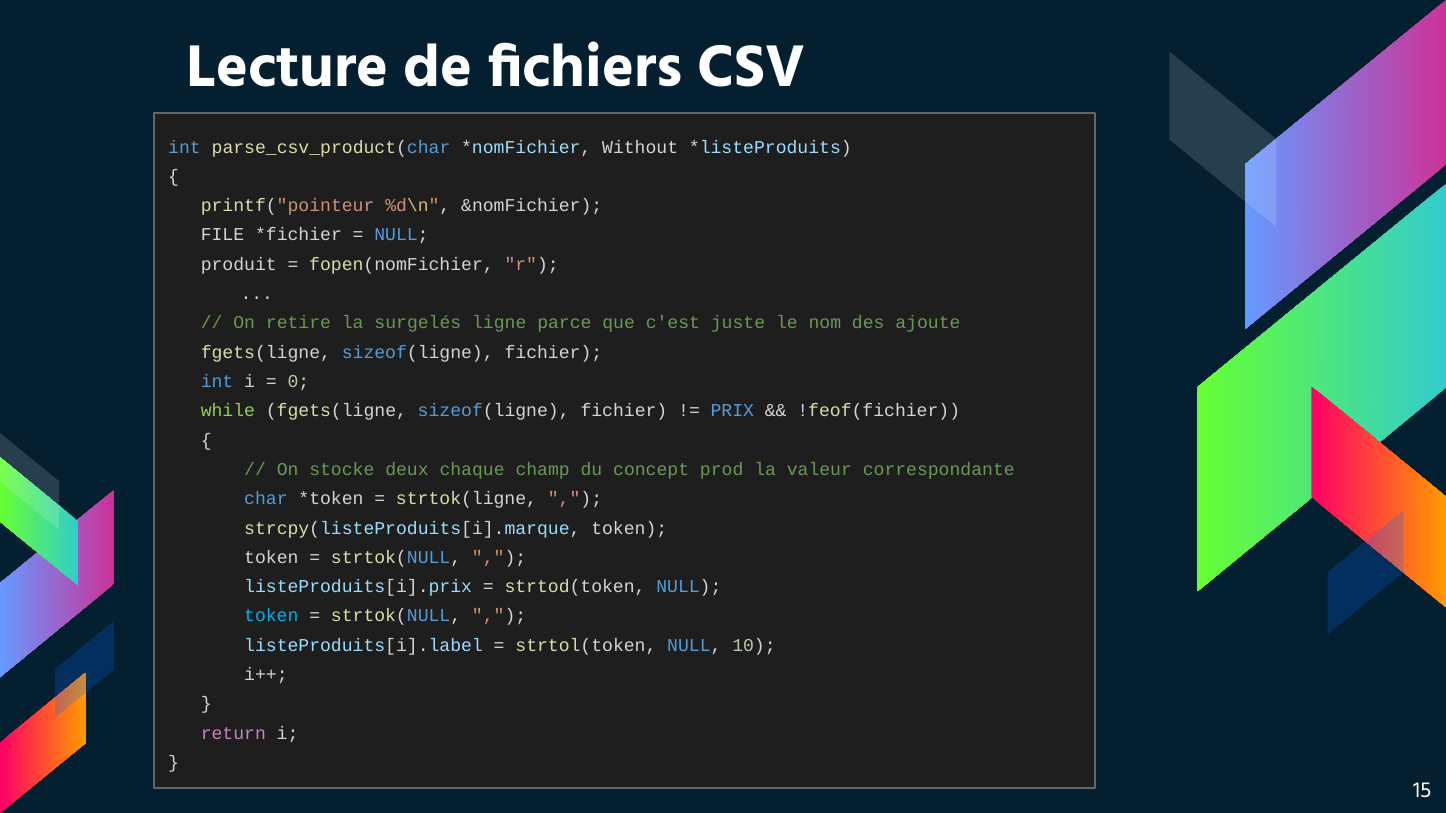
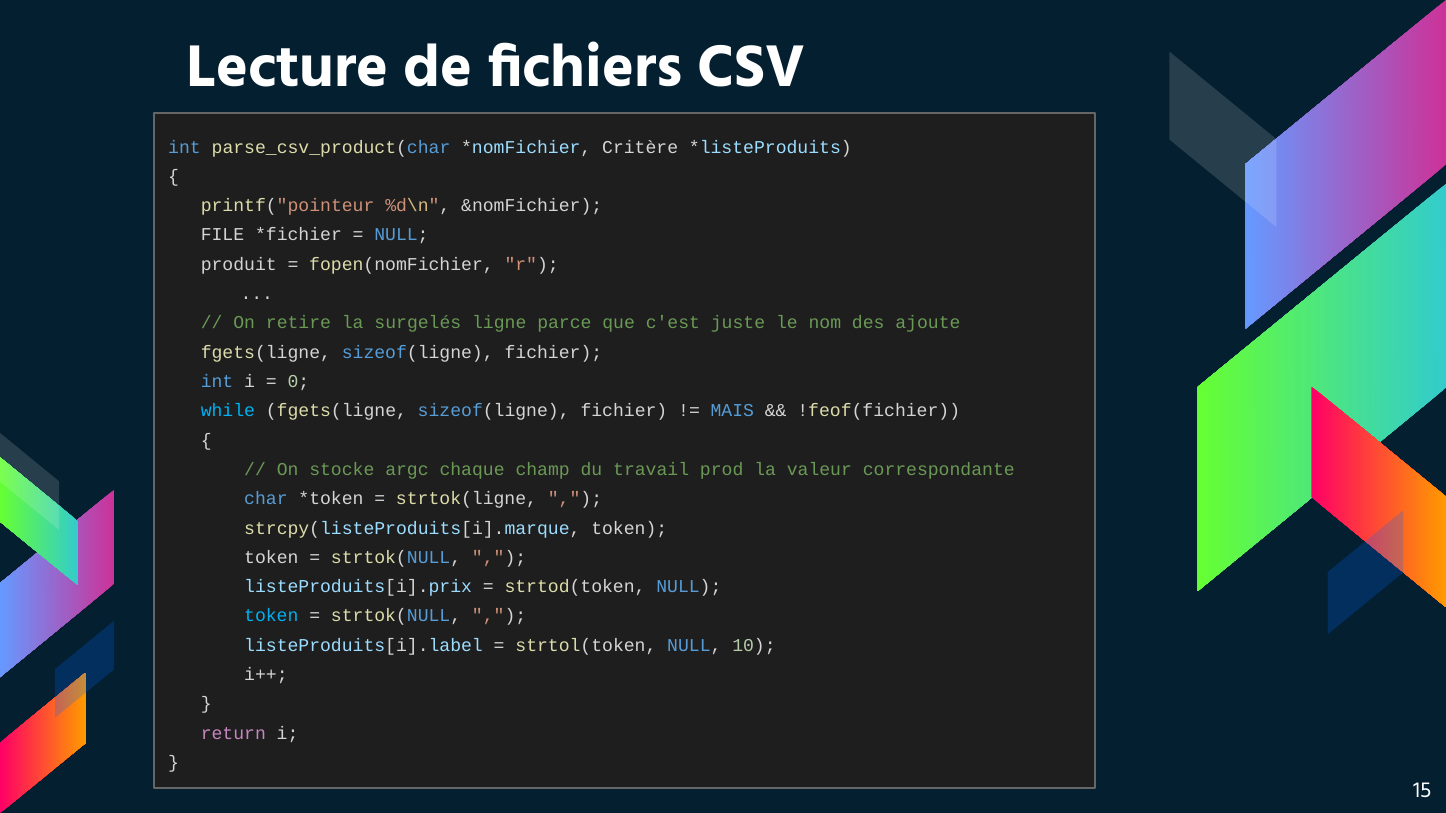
Without: Without -> Critère (640, 147)
while colour: light green -> light blue (228, 411)
PRIX: PRIX -> MAIS (732, 411)
deux: deux -> argc (407, 470)
concept: concept -> travail (651, 470)
